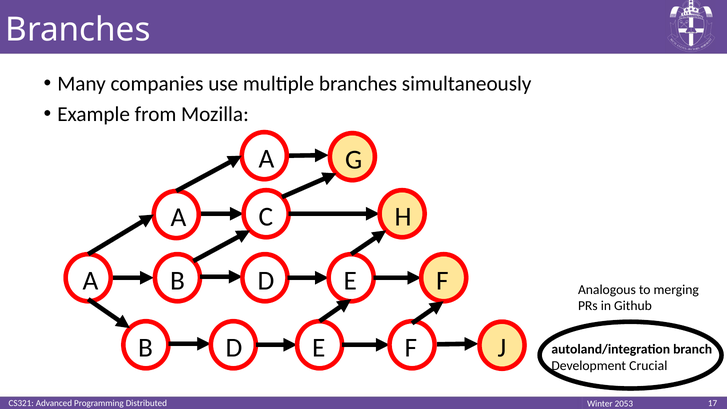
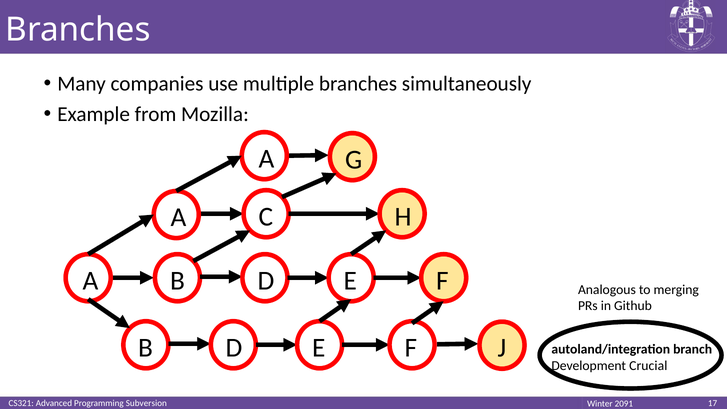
Distributed: Distributed -> Subversion (146, 403)
2053: 2053 -> 2091 (624, 404)
